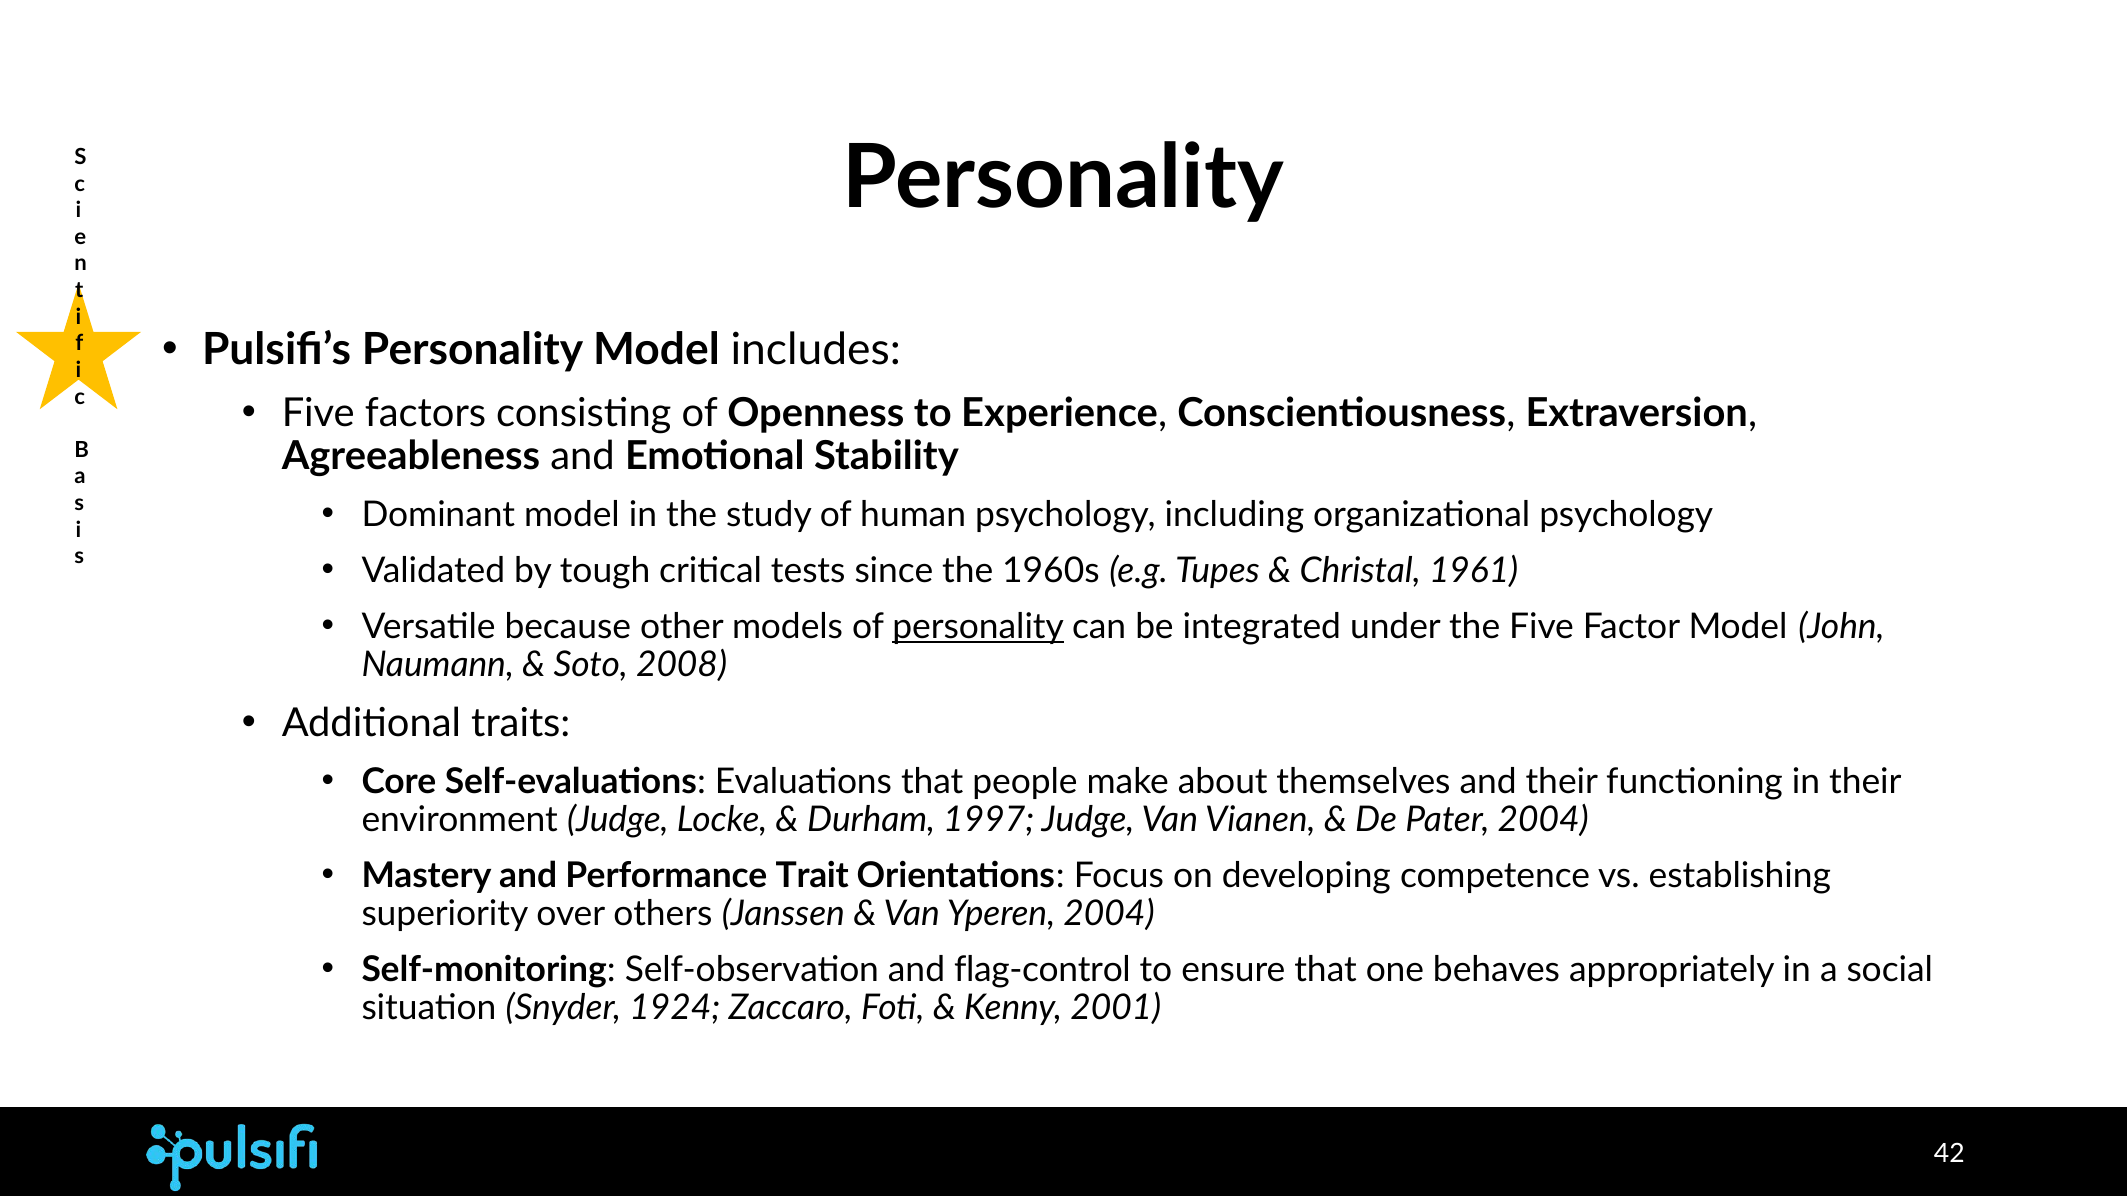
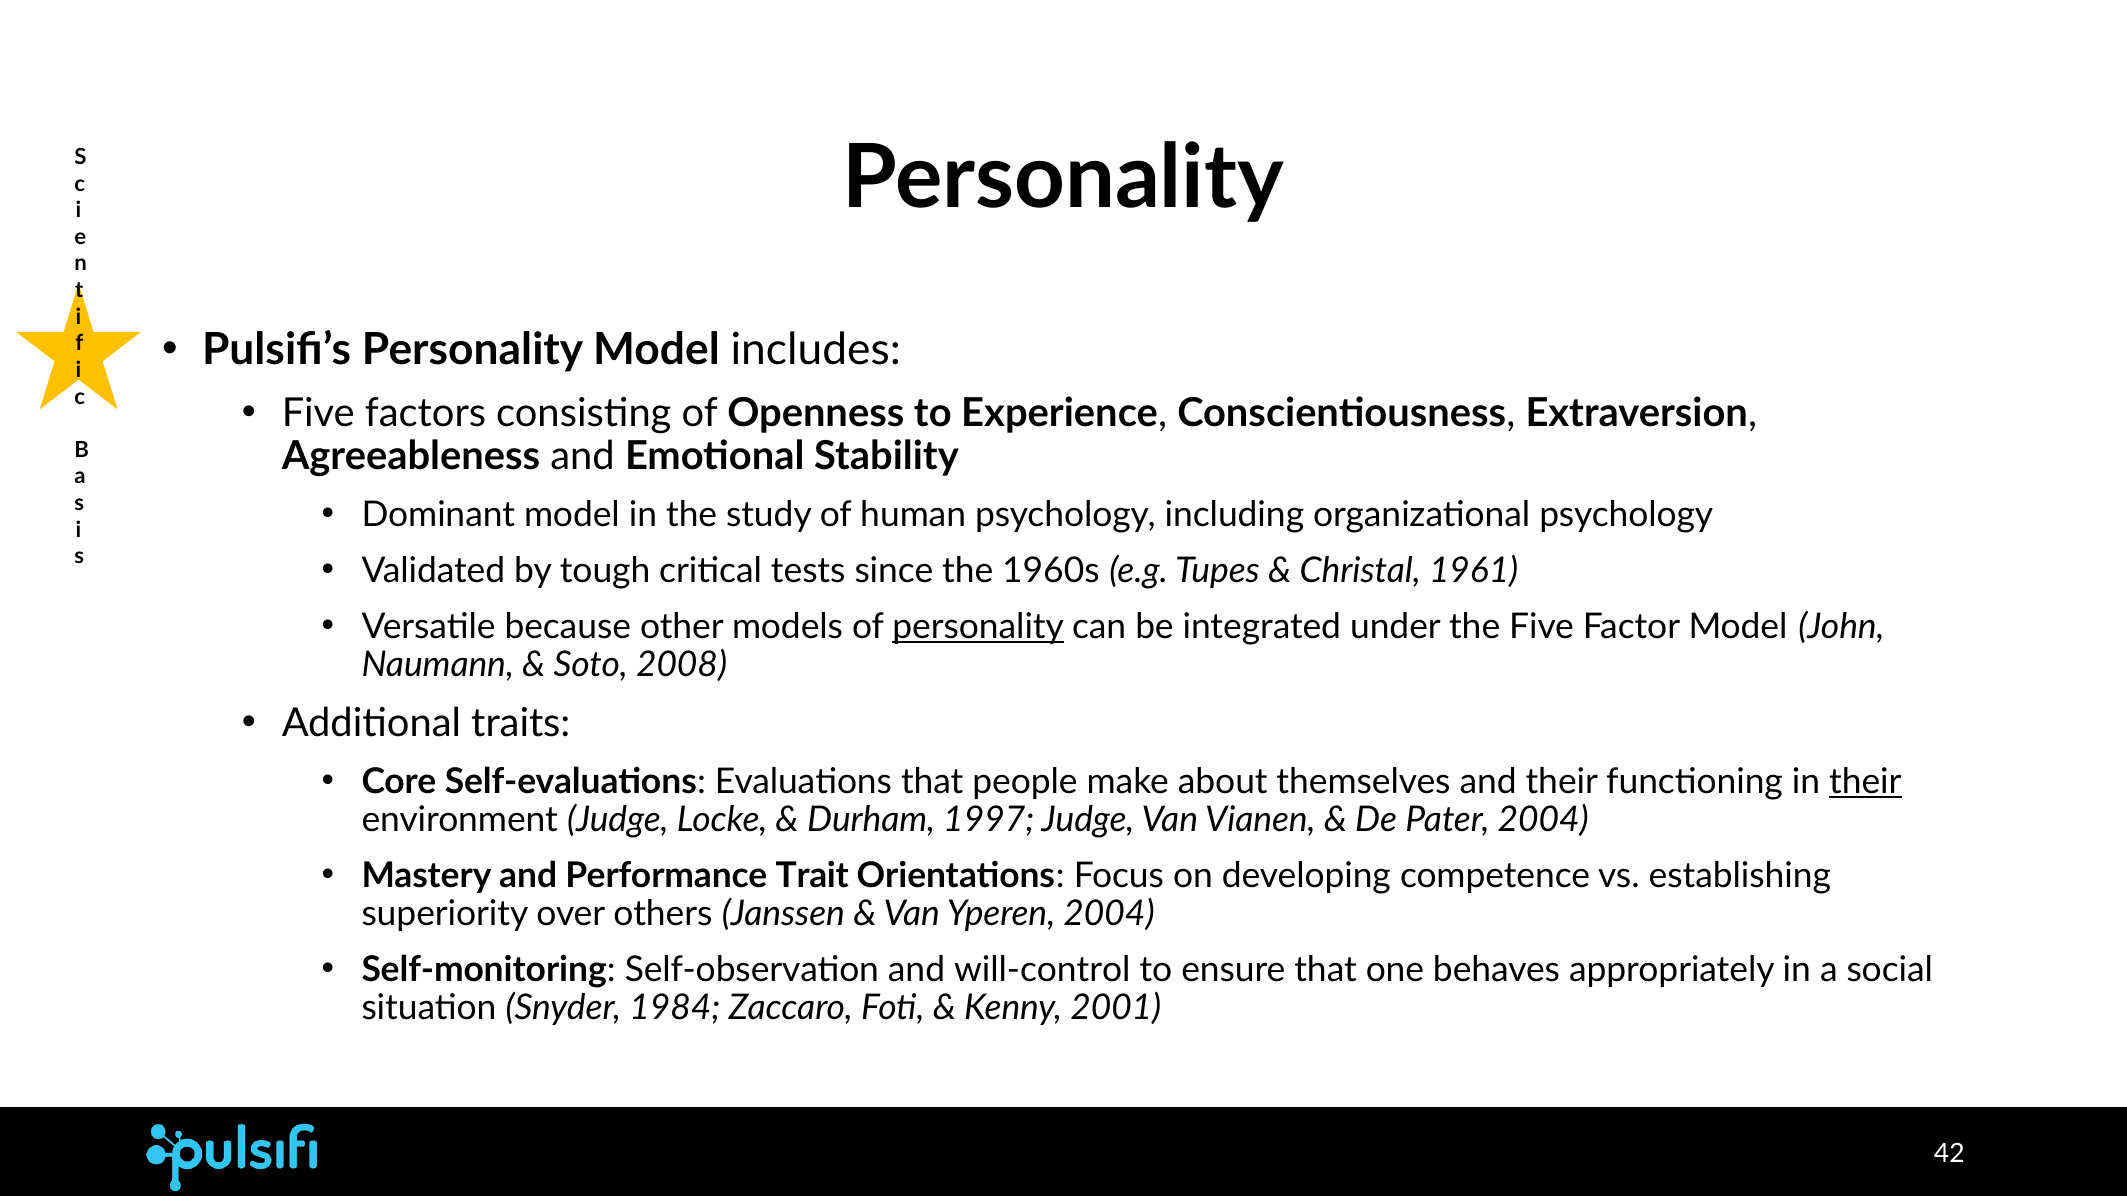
their underline: none -> present (1865, 782)
flag-control: flag-control -> will-control (1042, 970)
1924: 1924 -> 1984 (675, 1008)
